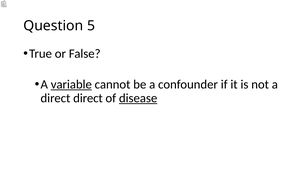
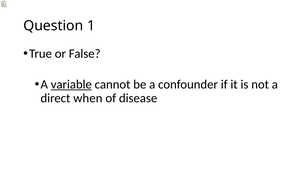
5: 5 -> 1 (91, 26)
direct direct: direct -> when (88, 98)
disease underline: present -> none (138, 98)
